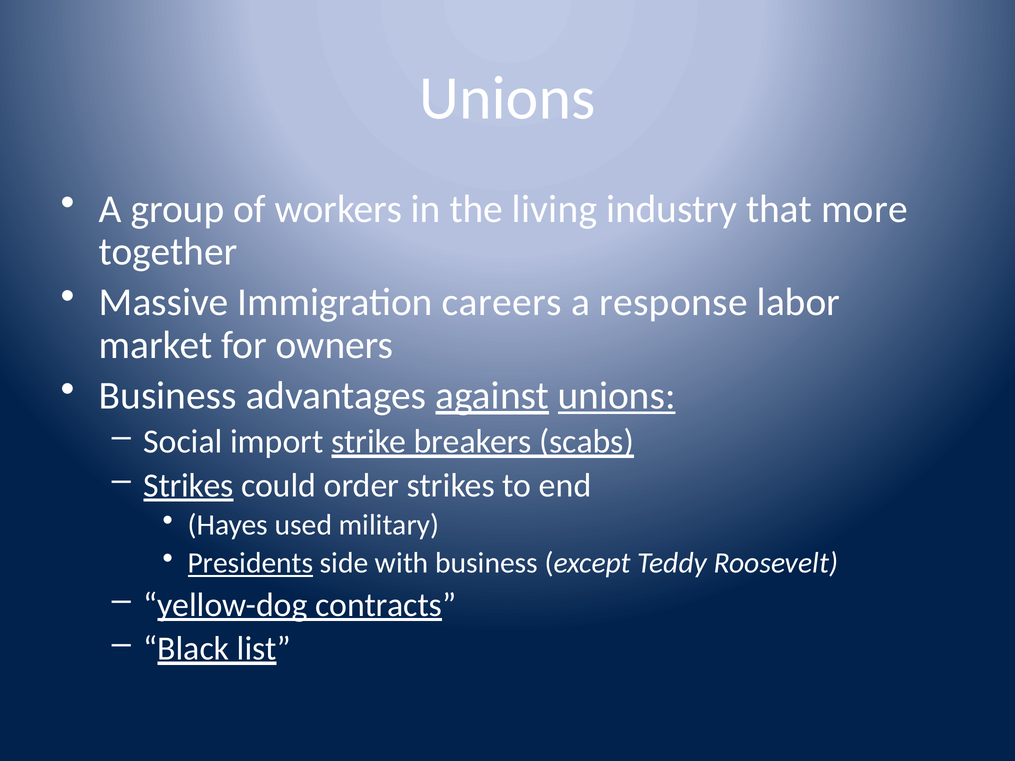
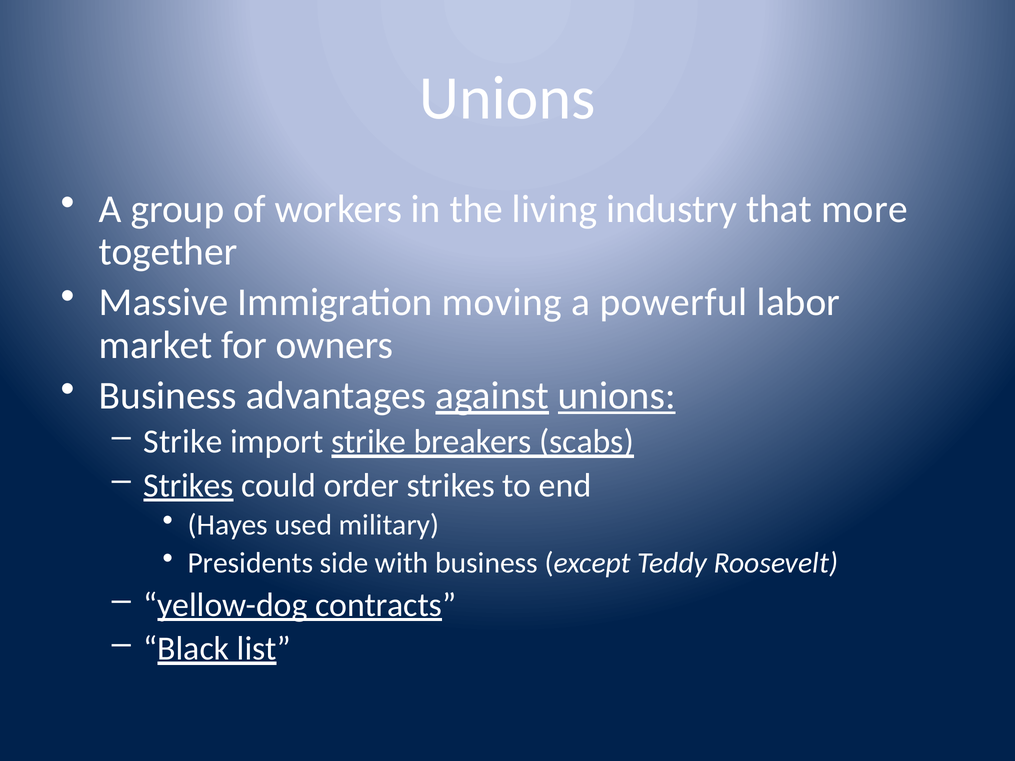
careers: careers -> moving (502, 303)
response: response -> powerful (673, 303)
Social: Social -> Strike (183, 442)
Presidents underline: present -> none (250, 563)
